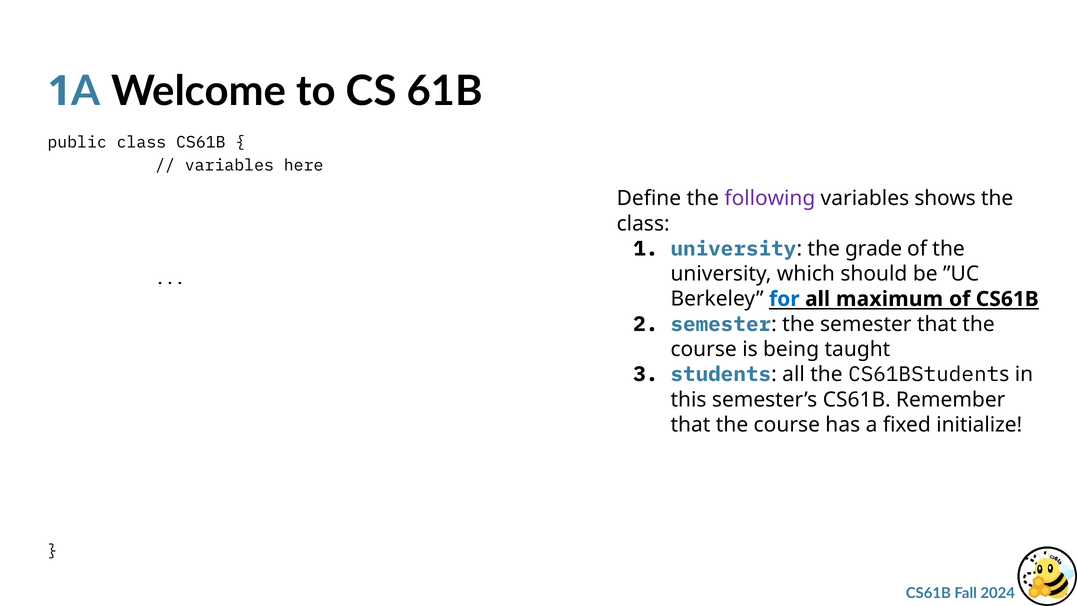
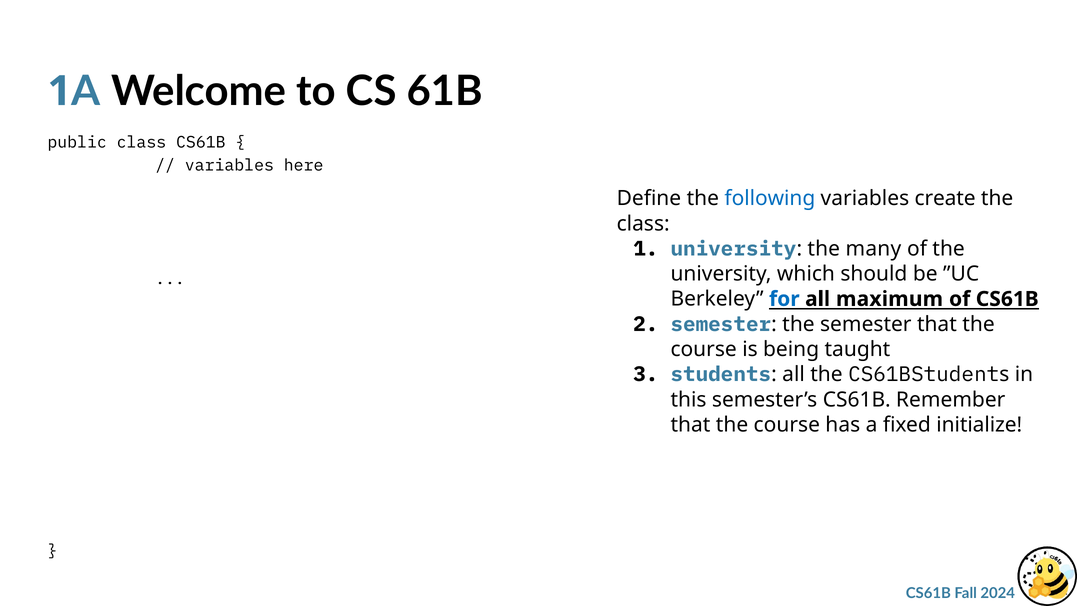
following colour: purple -> blue (770, 198)
shows: shows -> create (945, 198)
grade: grade -> many (873, 249)
